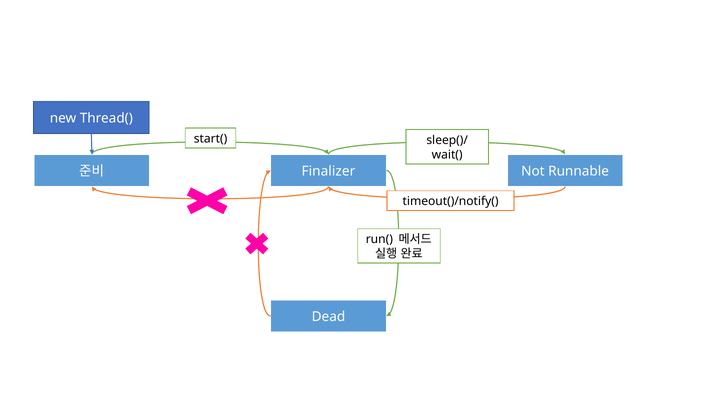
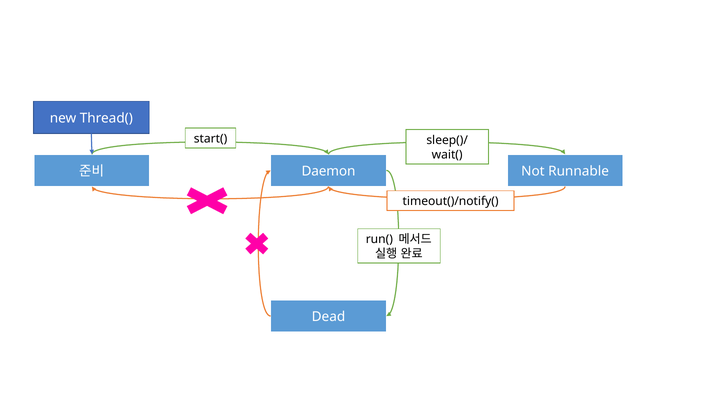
Finalizer: Finalizer -> Daemon (328, 171)
